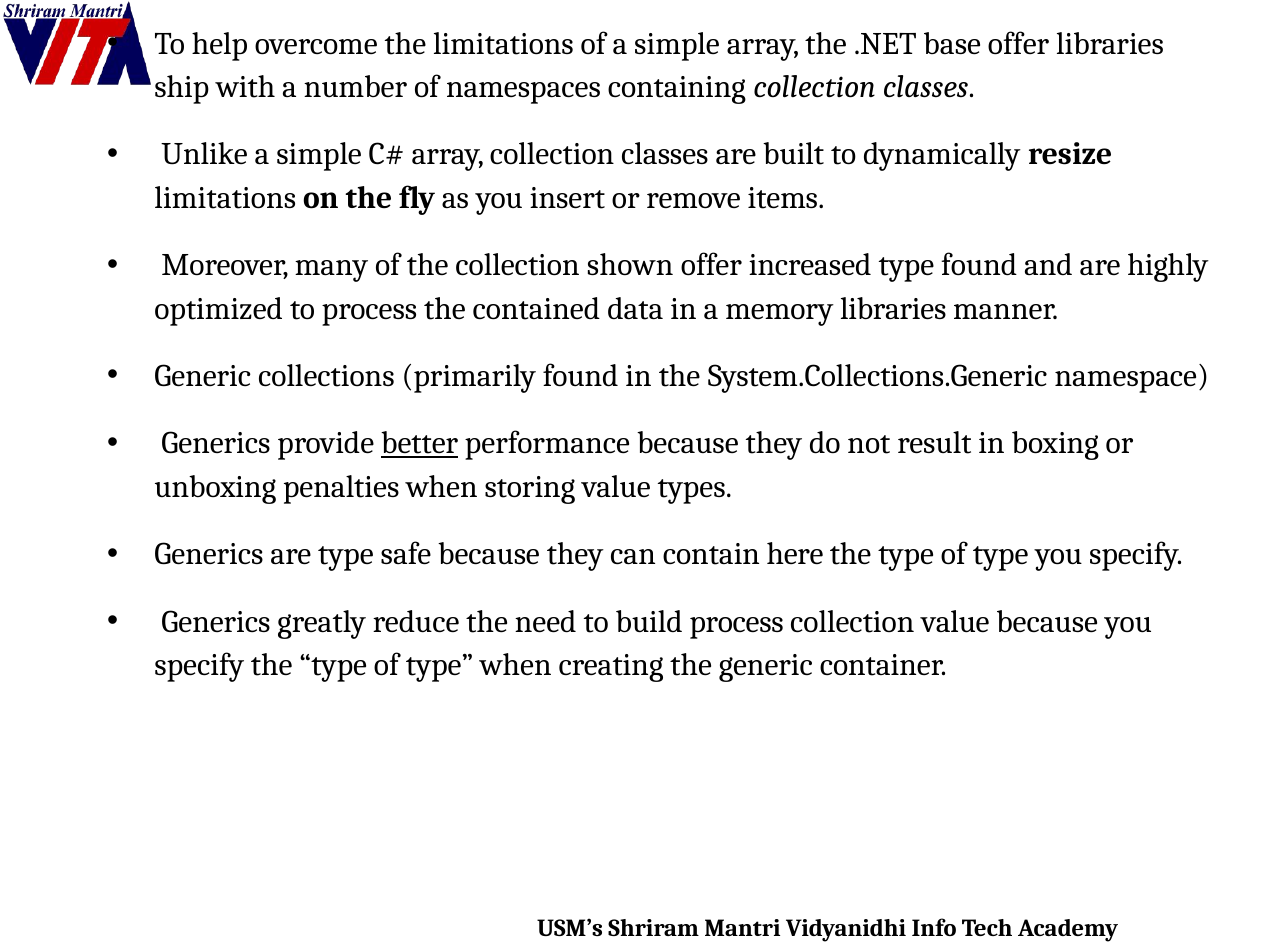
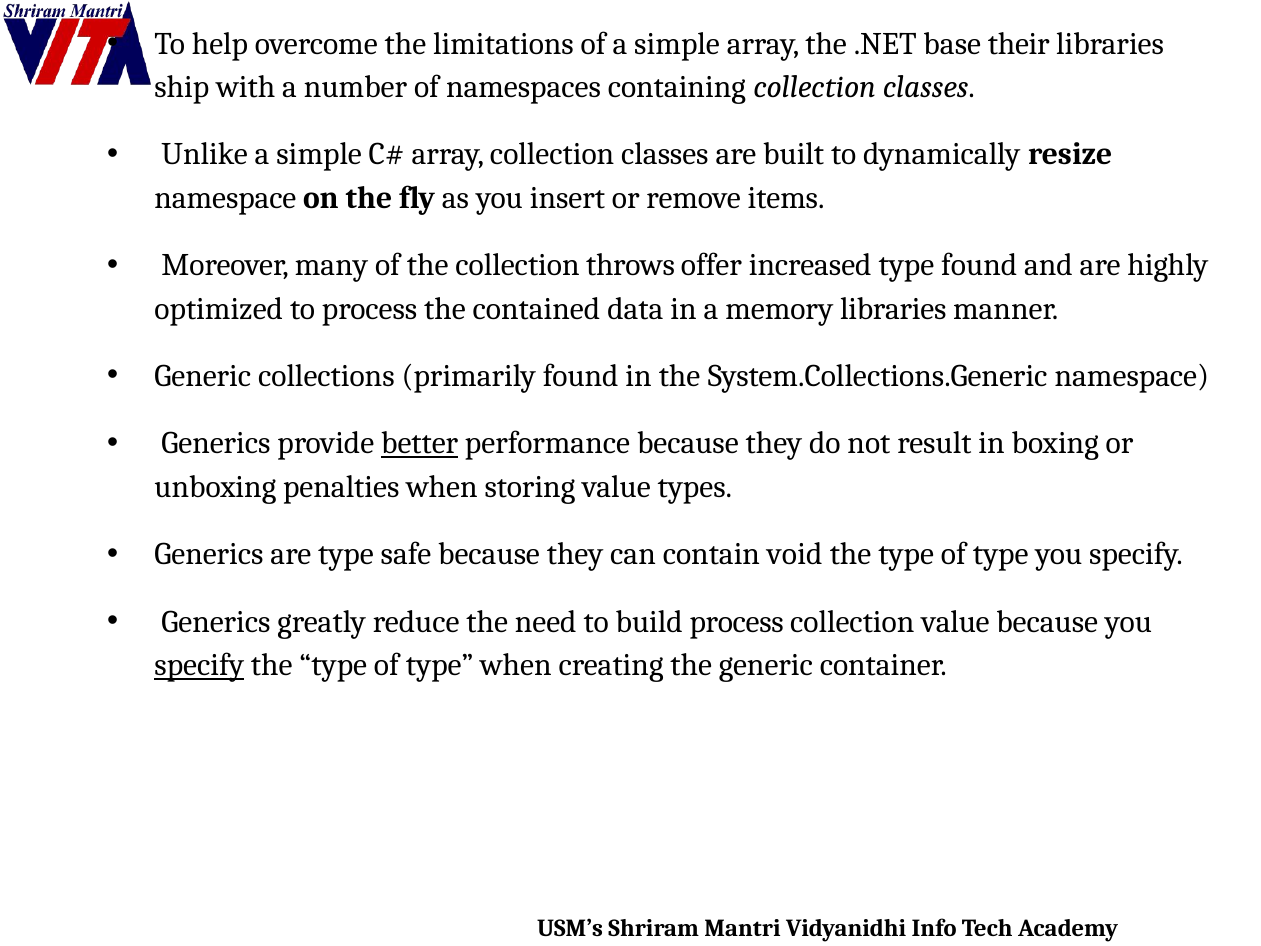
base offer: offer -> their (1019, 44)
limitations: limitations -> namespace (225, 198)
shown: shown -> throws (631, 265)
here: here -> void (795, 554)
specify underline: none -> present (199, 665)
